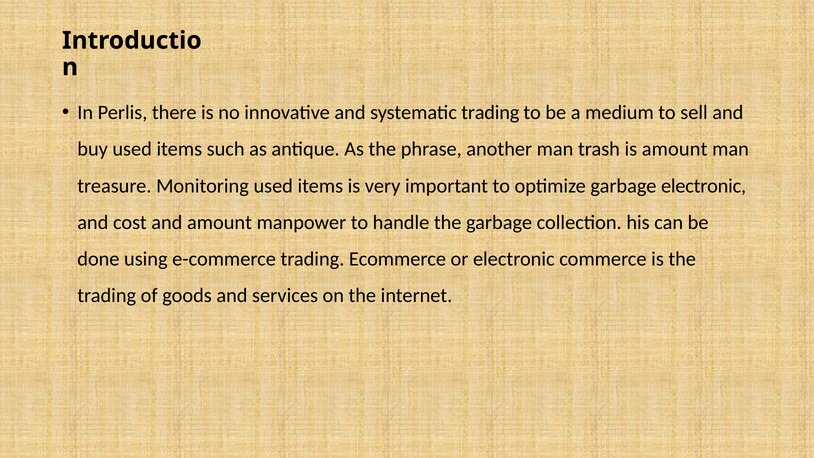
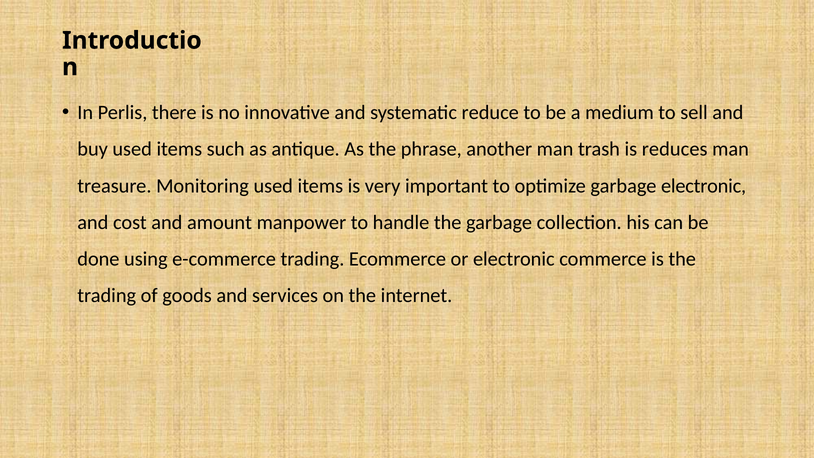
systematic trading: trading -> reduce (490, 112)
is amount: amount -> reduces (675, 149)
